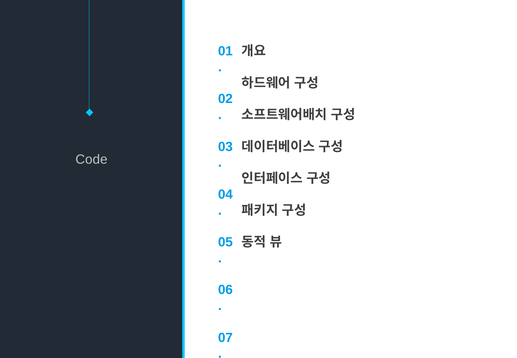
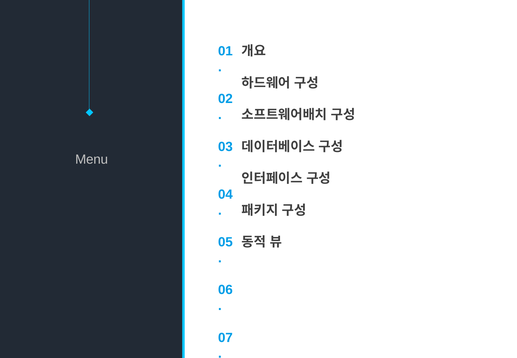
Code: Code -> Menu (92, 159)
